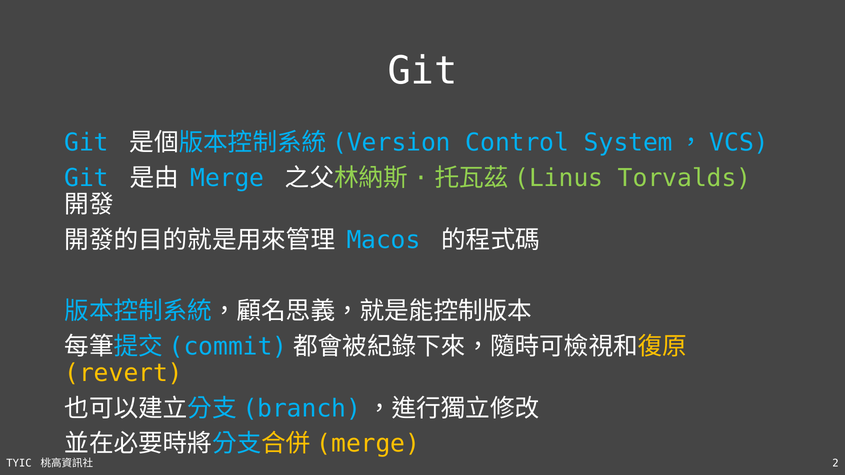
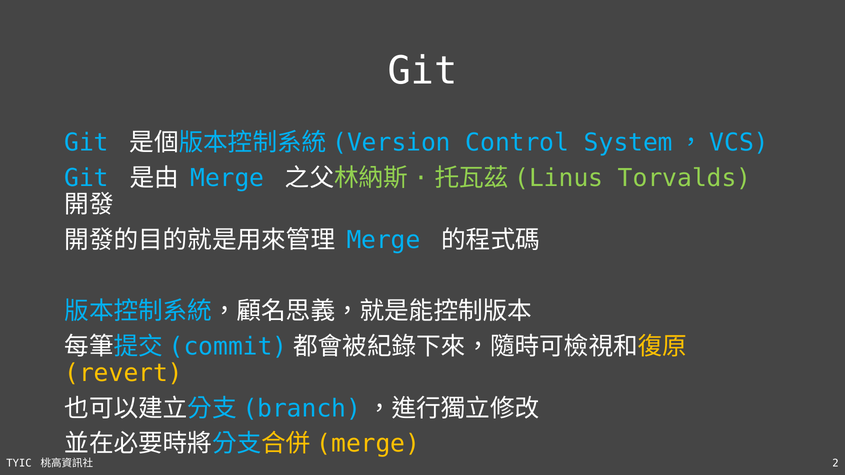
Macos: Macos -> Merge (384, 240)
